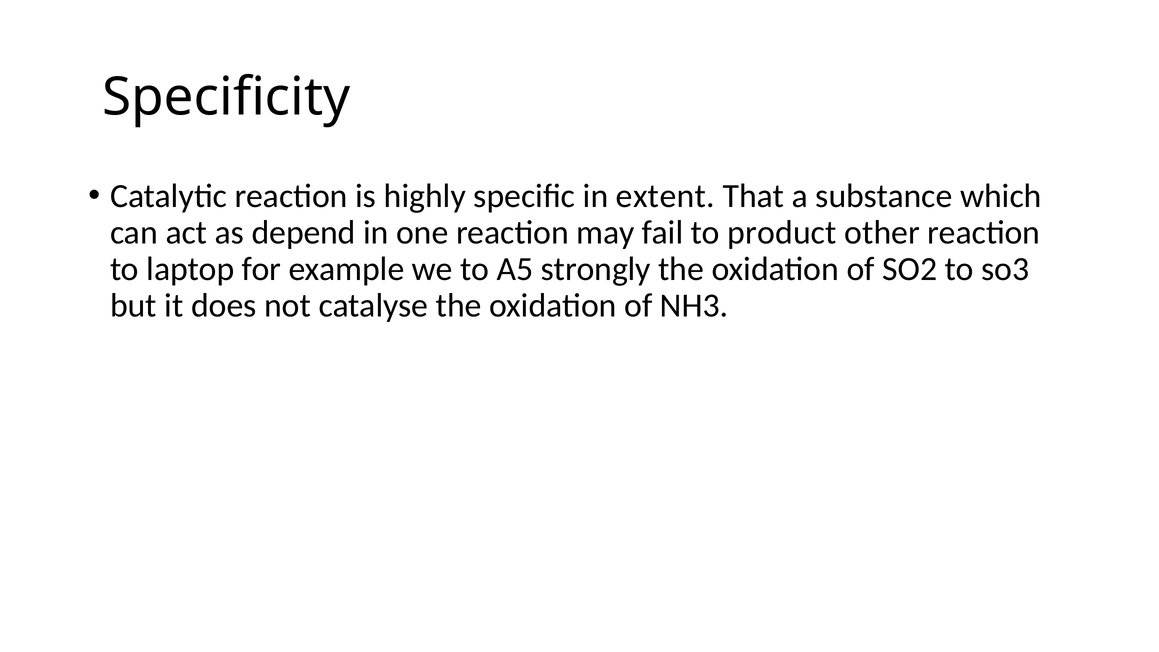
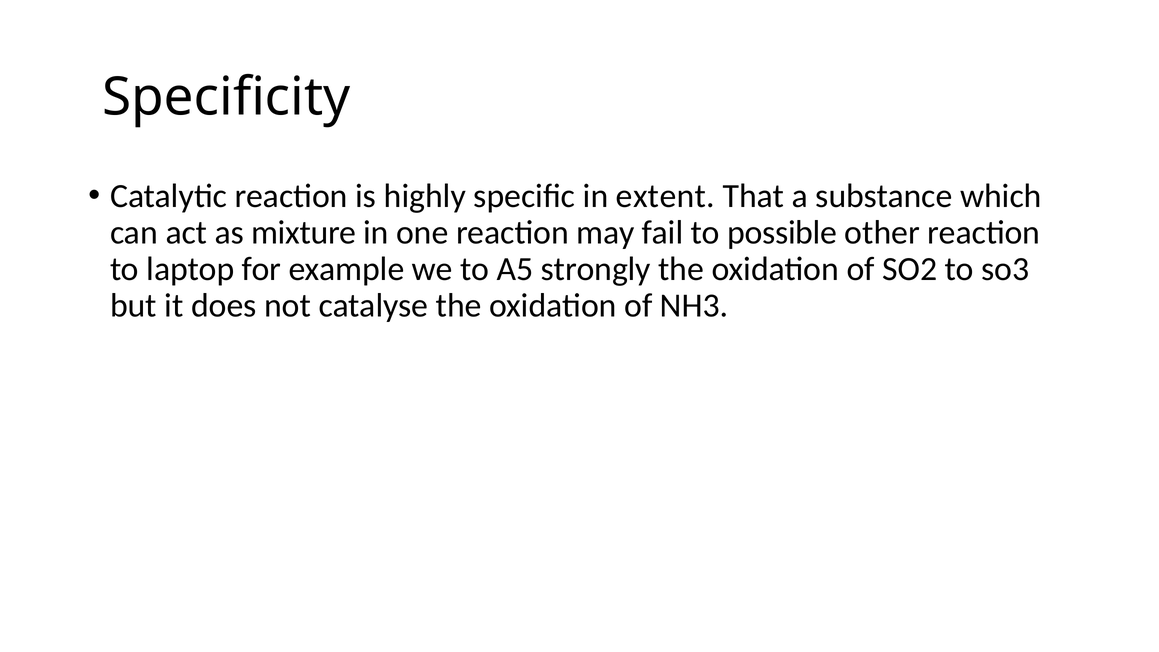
depend: depend -> mixture (304, 232)
product: product -> possible (782, 232)
